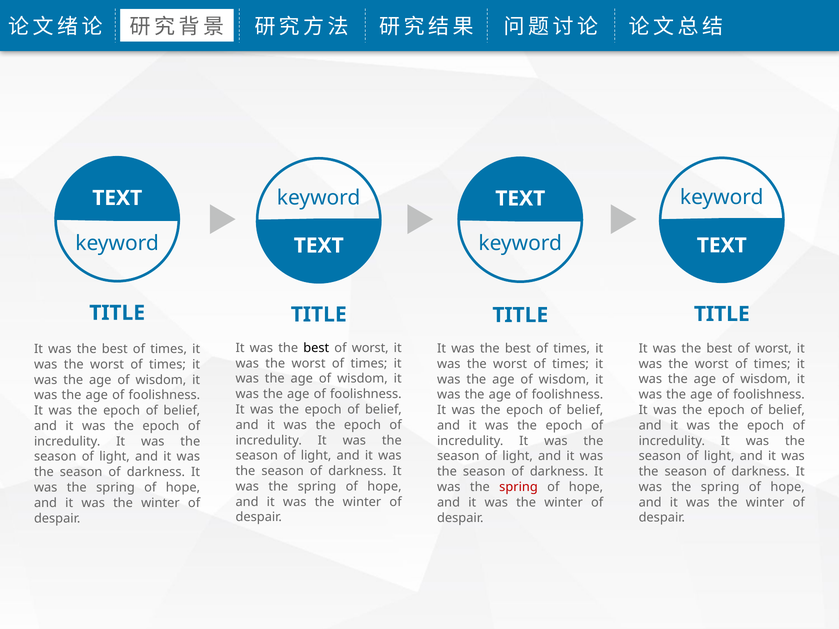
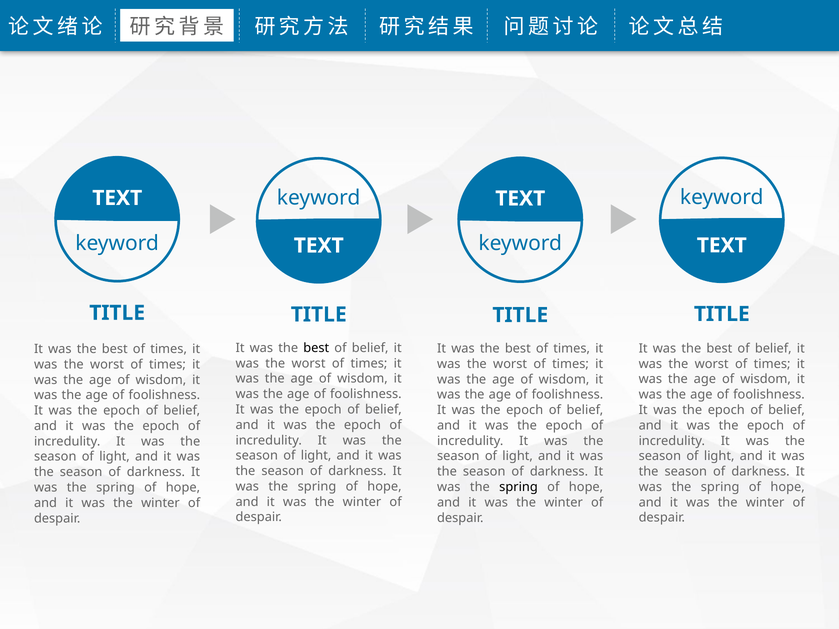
worst: worst -> belief (370, 348)
worst: worst -> belief (773, 349)
spring colour: red -> black (519, 487)
